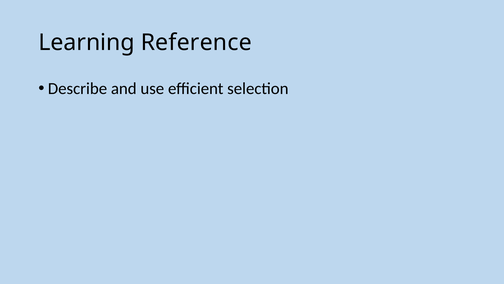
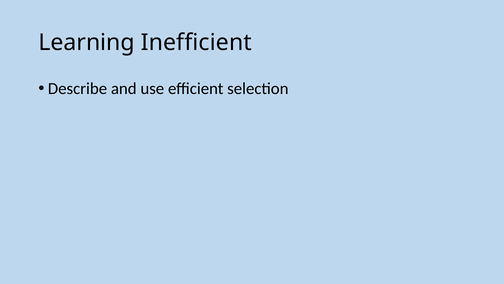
Reference: Reference -> Inefficient (196, 42)
